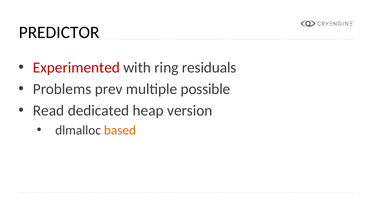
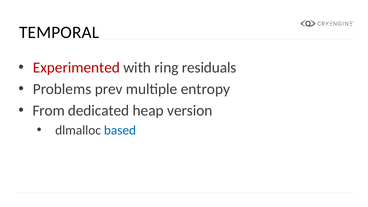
PREDICTOR: PREDICTOR -> TEMPORAL (59, 33)
possible: possible -> entropy (205, 89)
Read: Read -> From (49, 111)
based colour: orange -> blue (120, 130)
